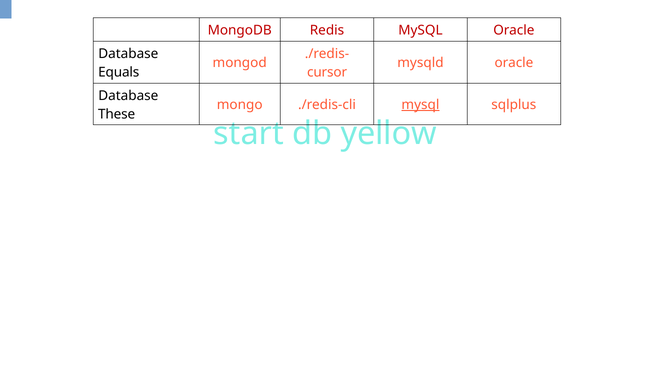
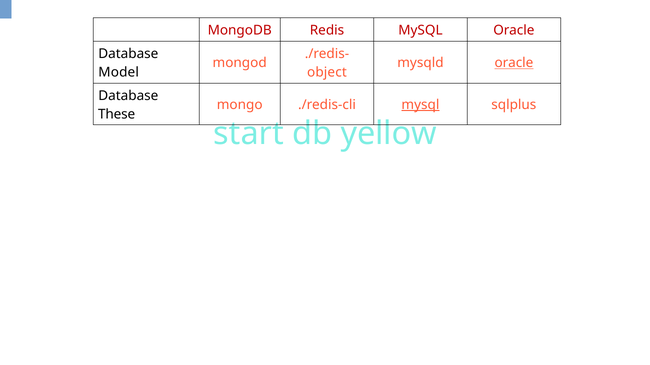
oracle underline: none -> present (514, 63)
Equals: Equals -> Model (119, 72)
cursor: cursor -> object (327, 72)
